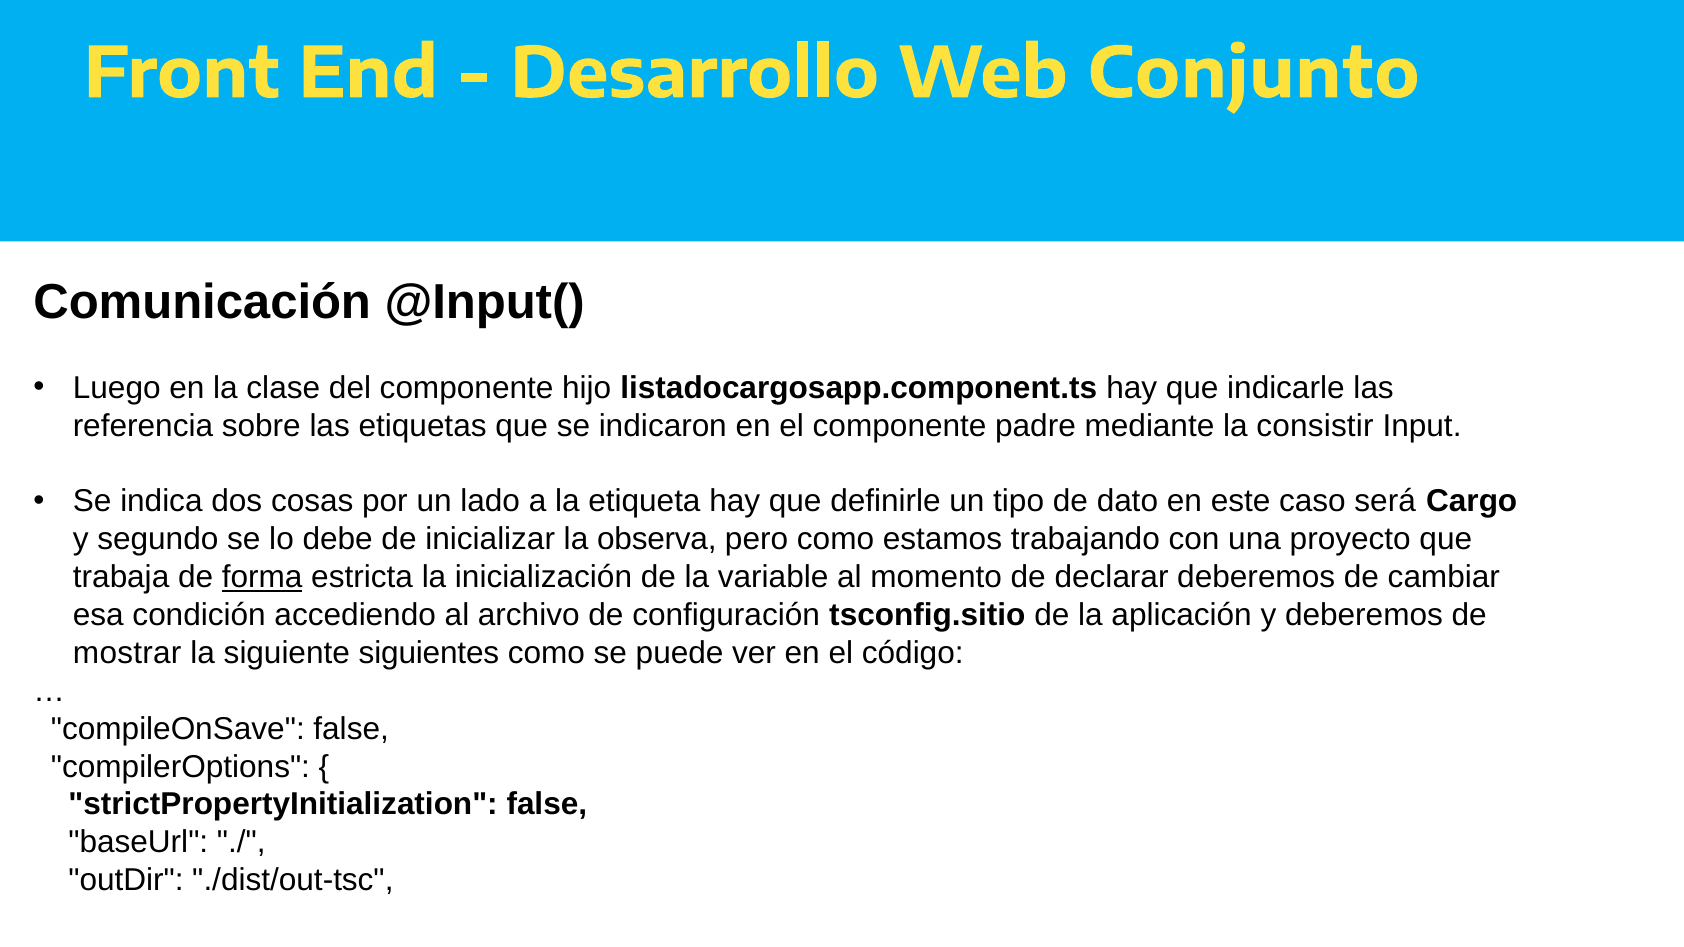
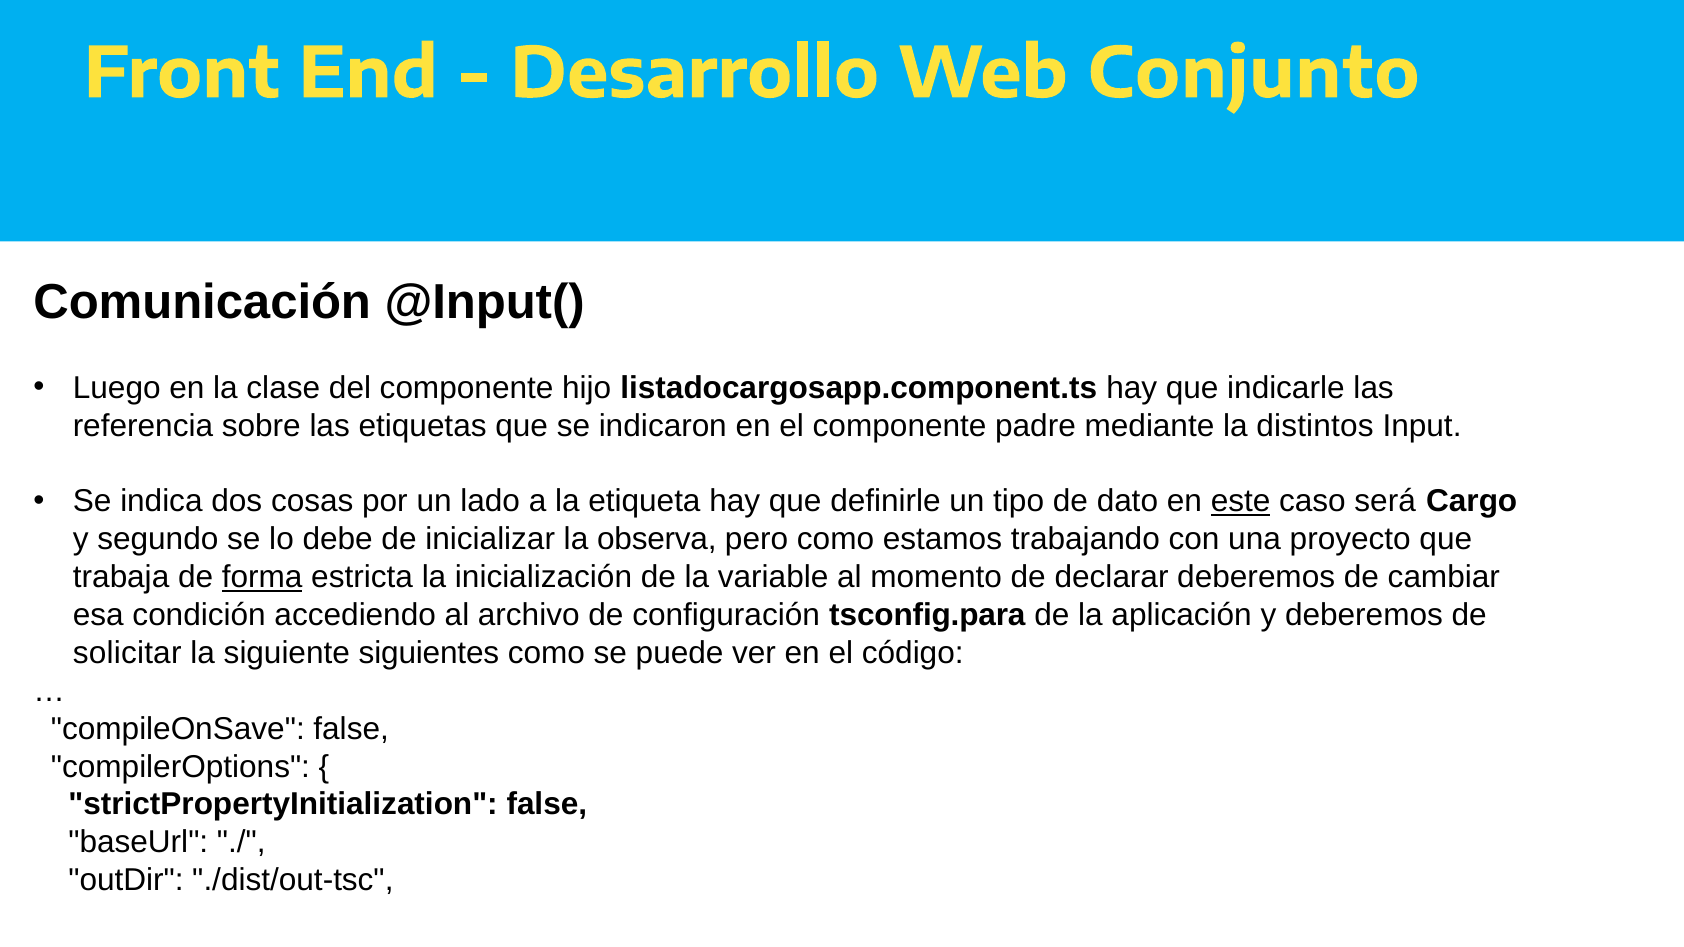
consistir: consistir -> distintos (1315, 426)
este underline: none -> present (1241, 502)
tsconfig.sitio: tsconfig.sitio -> tsconfig.para (927, 615)
mostrar: mostrar -> solicitar (127, 653)
